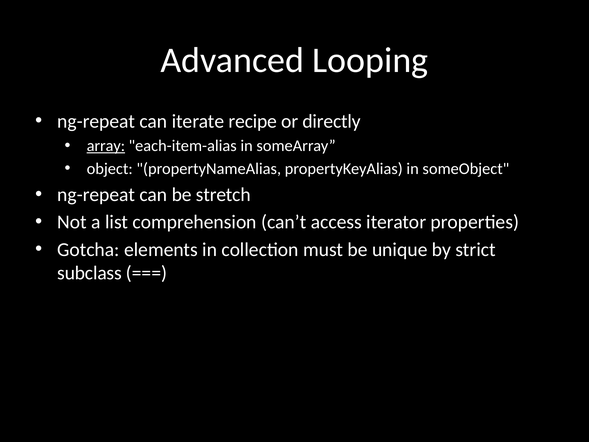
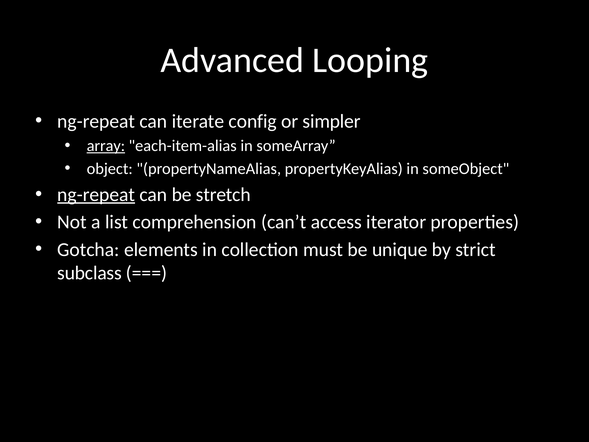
recipe: recipe -> config (253, 121)
directly: directly -> simpler (332, 121)
ng-repeat underline: none -> present (96, 194)
